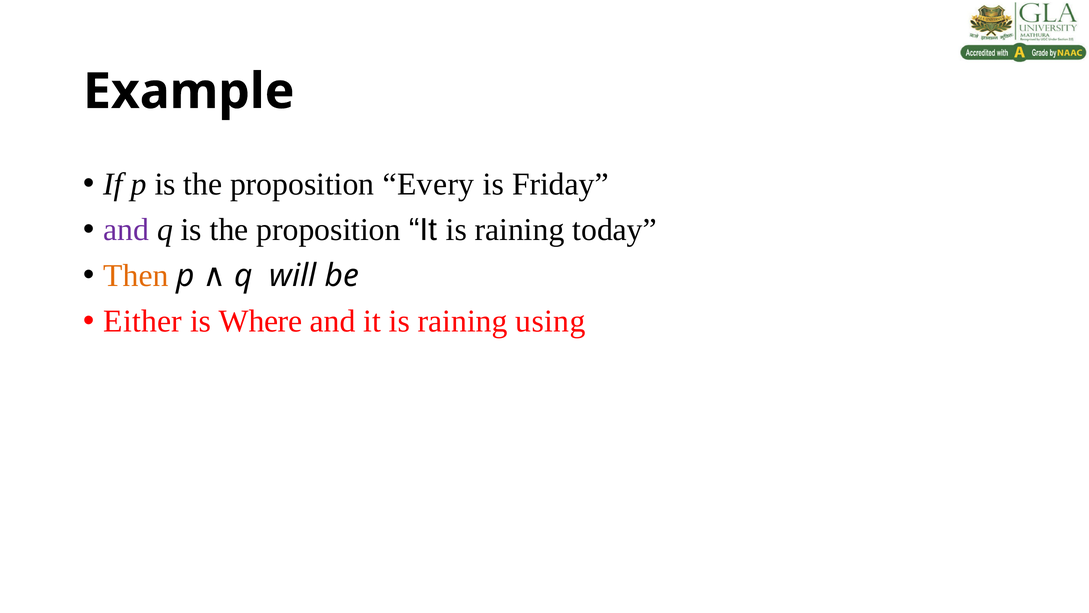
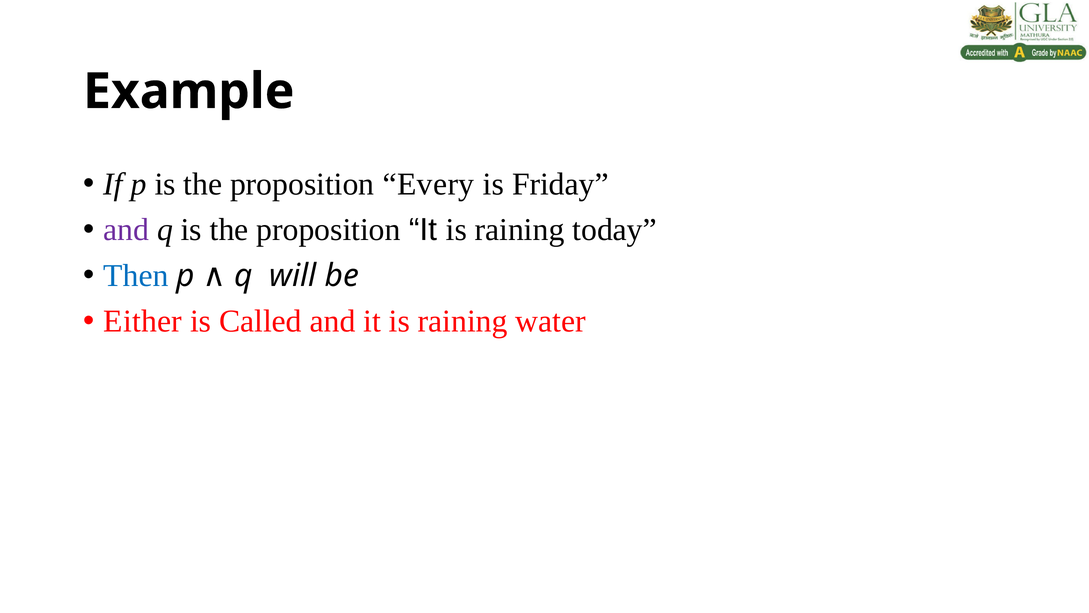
Then colour: orange -> blue (136, 275)
Where: Where -> Called (260, 321)
using: using -> water (551, 321)
